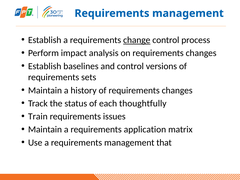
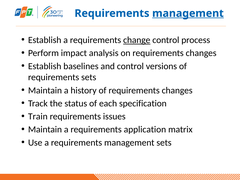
management underline: none -> present (188, 13)
thoughtfully: thoughtfully -> specification (143, 103)
management that: that -> sets (164, 143)
